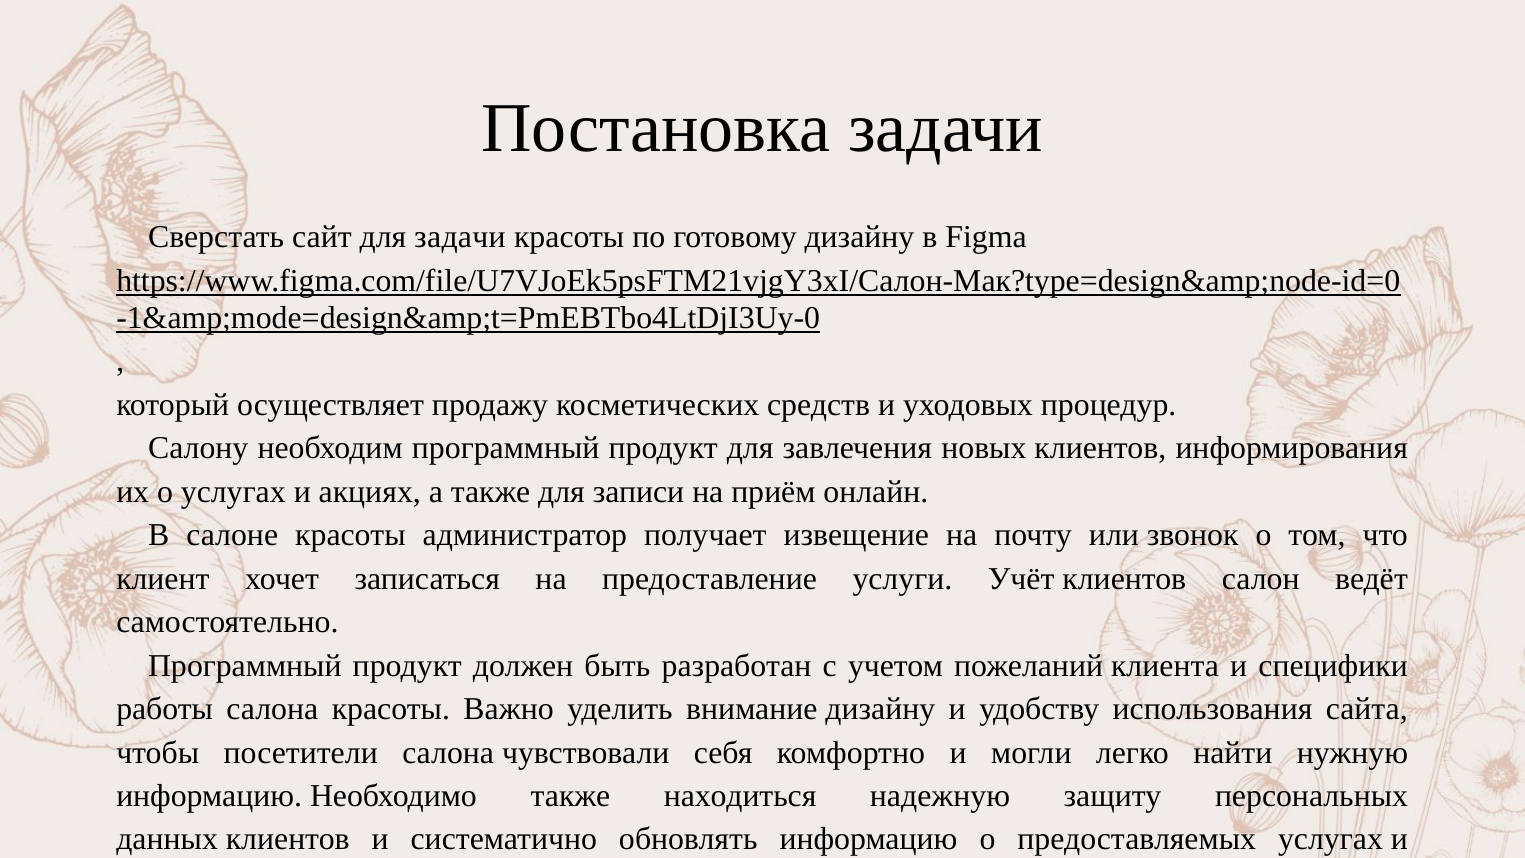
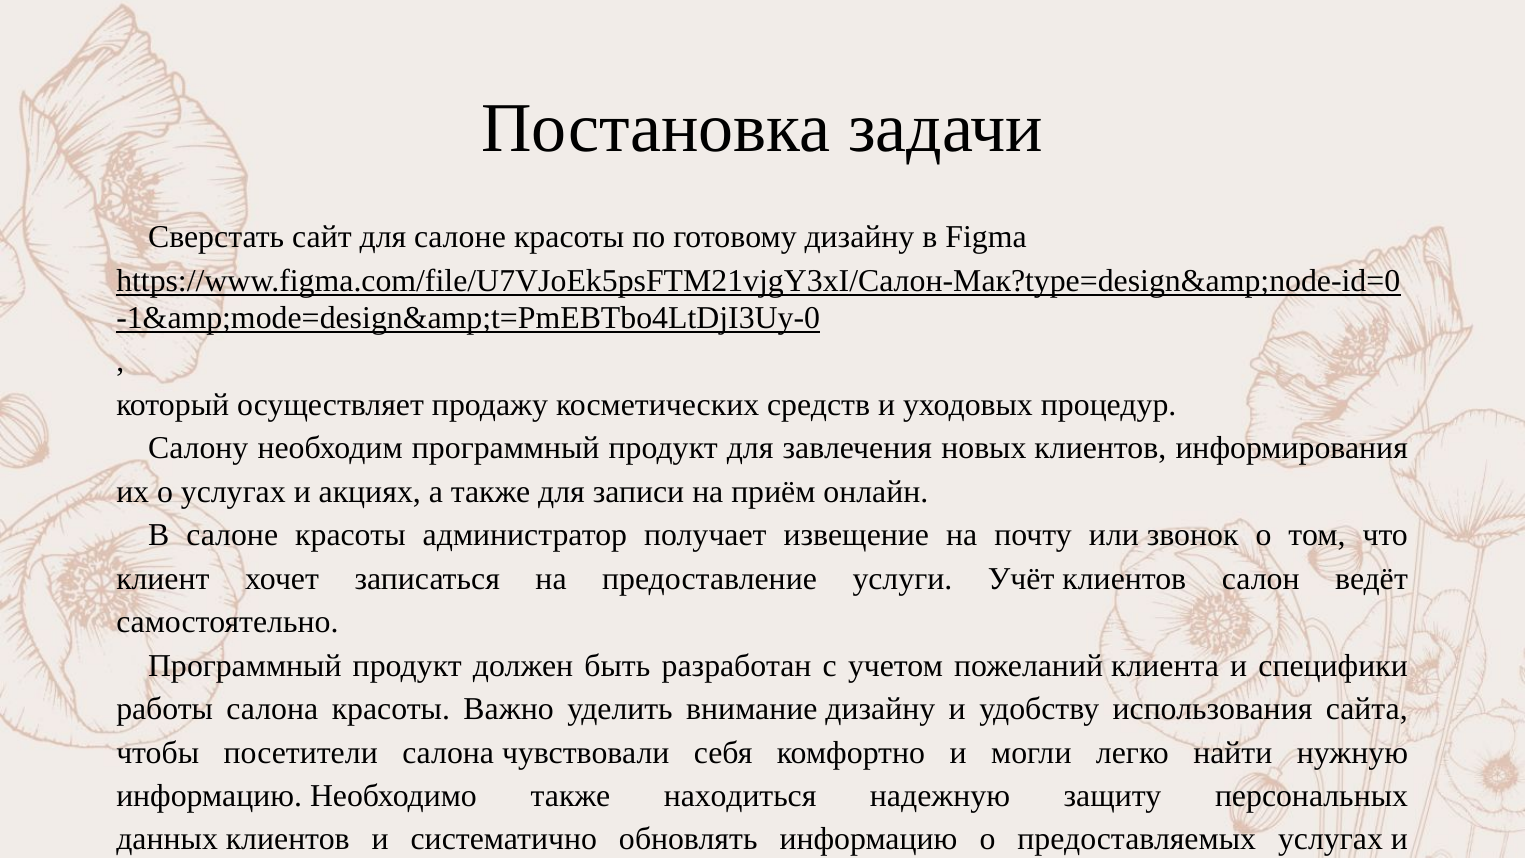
для задачи: задачи -> салоне (460, 237)
